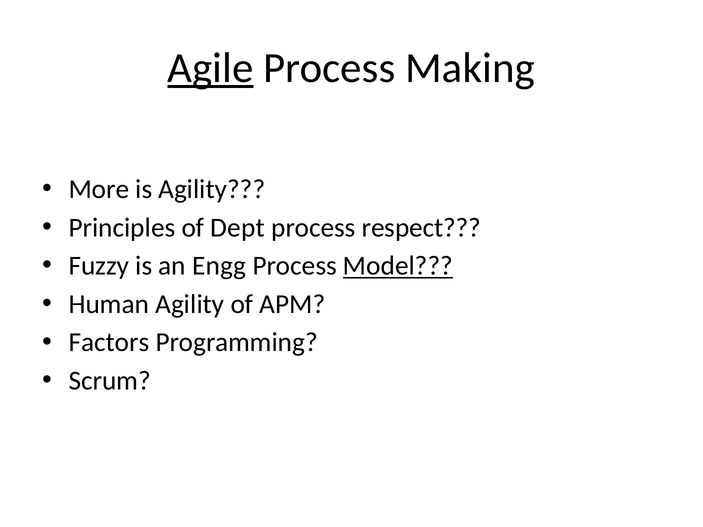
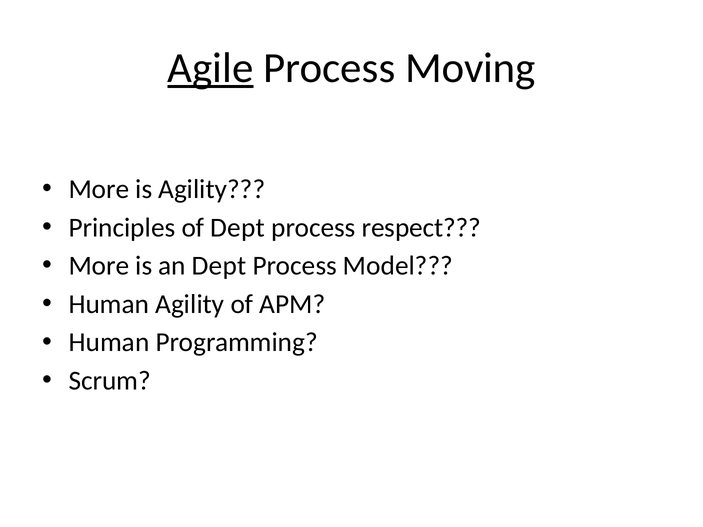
Making: Making -> Moving (470, 68)
Fuzzy: Fuzzy -> More (99, 266)
an Engg: Engg -> Dept (219, 266)
Model underline: present -> none (398, 266)
Factors: Factors -> Human (109, 343)
